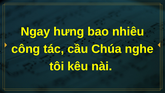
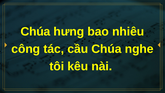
Ngay: Ngay -> Chúa (35, 32)
